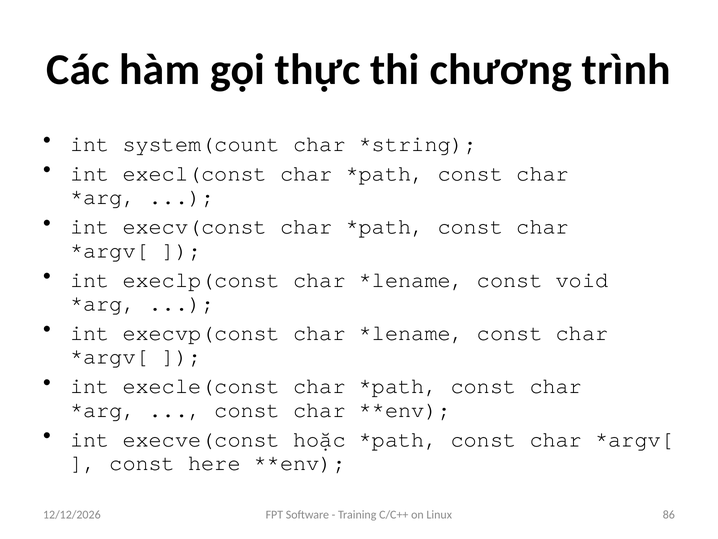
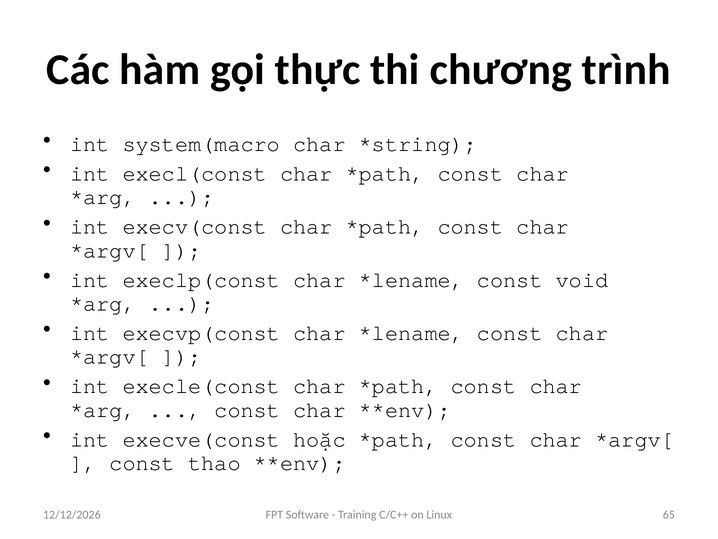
system(count: system(count -> system(macro (201, 144)
here: here -> thao (214, 463)
86: 86 -> 65 (669, 514)
